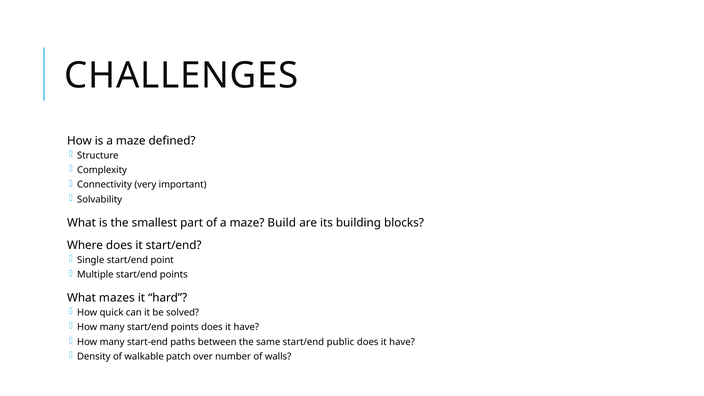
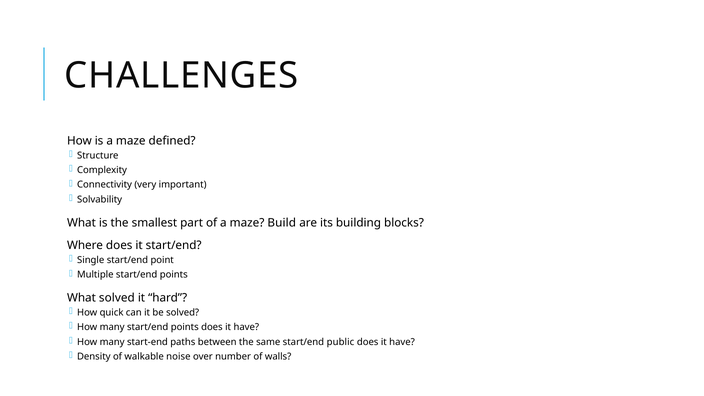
What mazes: mazes -> solved (117, 298)
patch: patch -> noise (178, 357)
